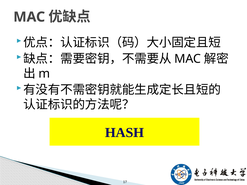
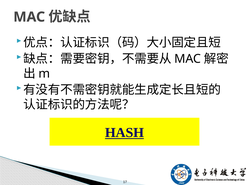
HASH underline: none -> present (124, 133)
